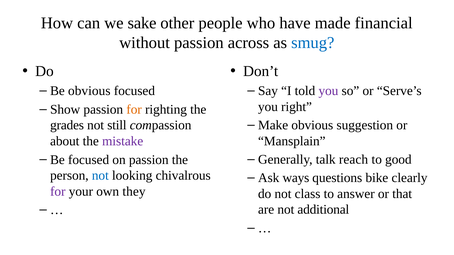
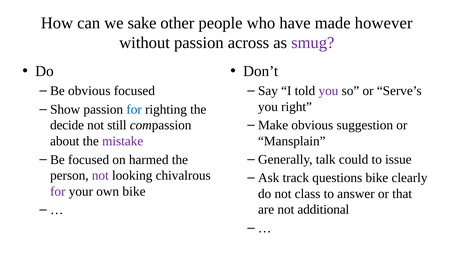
financial: financial -> however (384, 23)
smug colour: blue -> purple (313, 43)
for colour: orange -> blue (134, 110)
grades: grades -> decide (67, 125)
reach: reach -> could (354, 160)
good: good -> issue (398, 160)
on passion: passion -> harmed (149, 160)
not colour: blue -> purple (100, 176)
ways: ways -> track (296, 178)
own they: they -> bike (134, 192)
